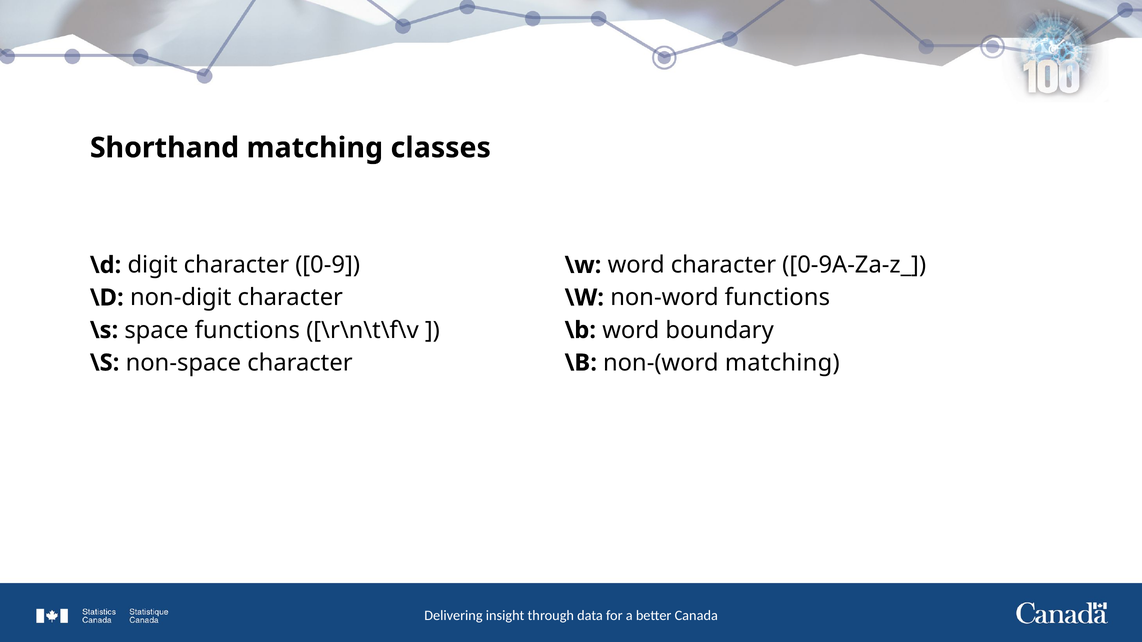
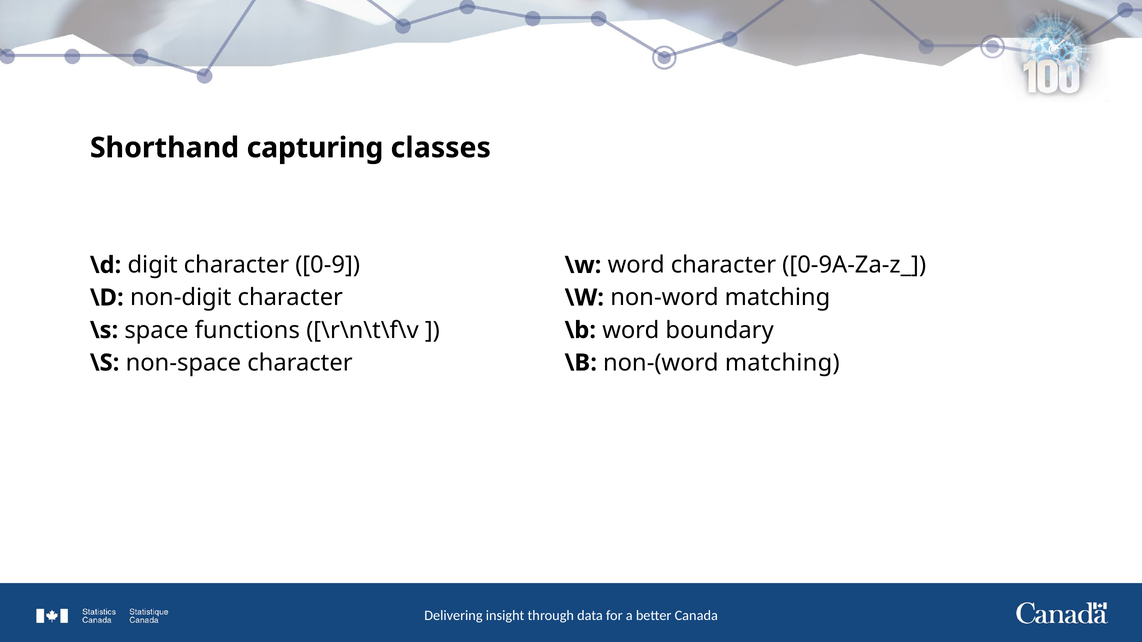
Shorthand matching: matching -> capturing (315, 148)
non-word functions: functions -> matching (778, 298)
